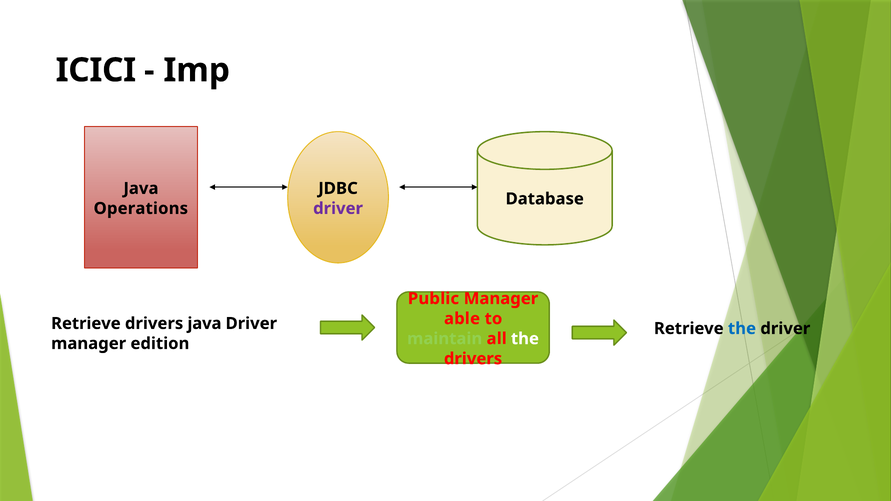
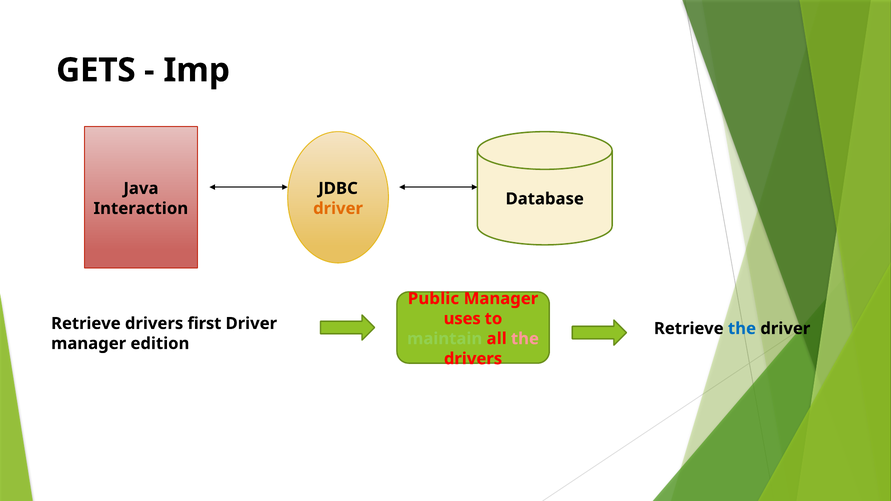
ICICI: ICICI -> GETS (96, 70)
driver colour: purple -> orange (338, 209)
Operations: Operations -> Interaction (141, 209)
able: able -> uses (462, 319)
drivers java: java -> first (204, 324)
the colour: white -> pink (525, 339)
